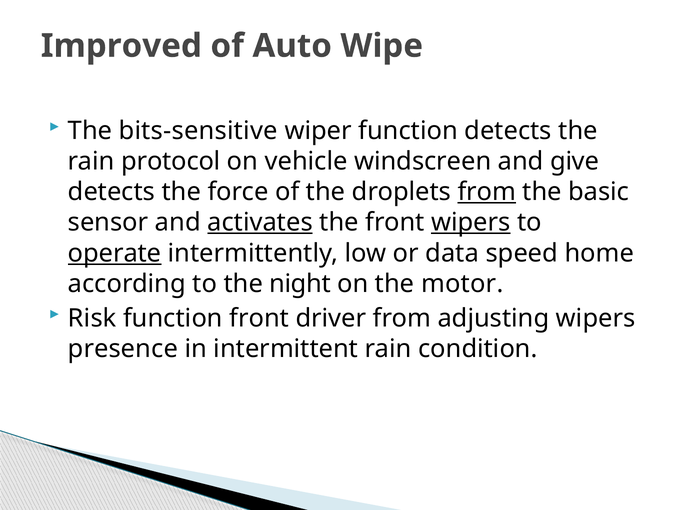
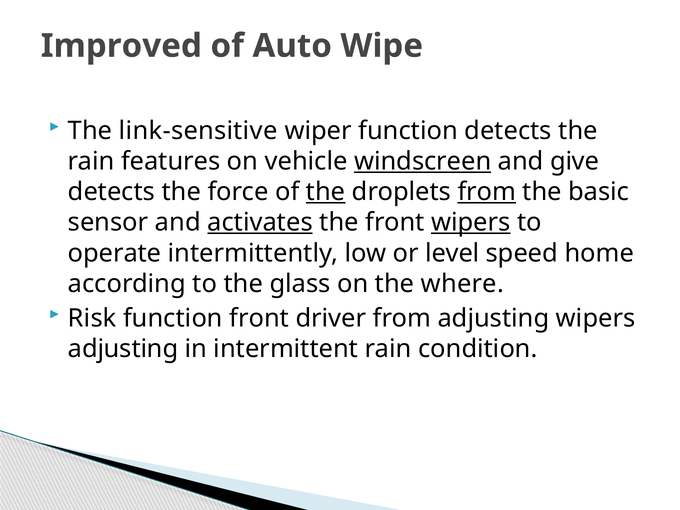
bits-sensitive: bits-sensitive -> link-sensitive (198, 131)
protocol: protocol -> features (171, 161)
windscreen underline: none -> present (423, 161)
the underline: none -> present (326, 192)
operate underline: present -> none (115, 253)
data: data -> level (452, 253)
night: night -> glass (300, 284)
motor: motor -> where (462, 284)
presence: presence -> adjusting (123, 349)
